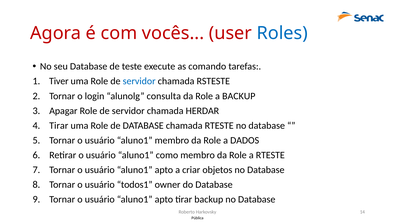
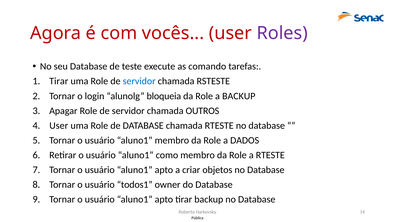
Roles colour: blue -> purple (282, 33)
Tiver: Tiver -> Tirar (59, 81)
consulta: consulta -> bloqueia (164, 96)
HERDAR: HERDAR -> OUTROS (202, 111)
Tirar: Tirar -> User (59, 126)
